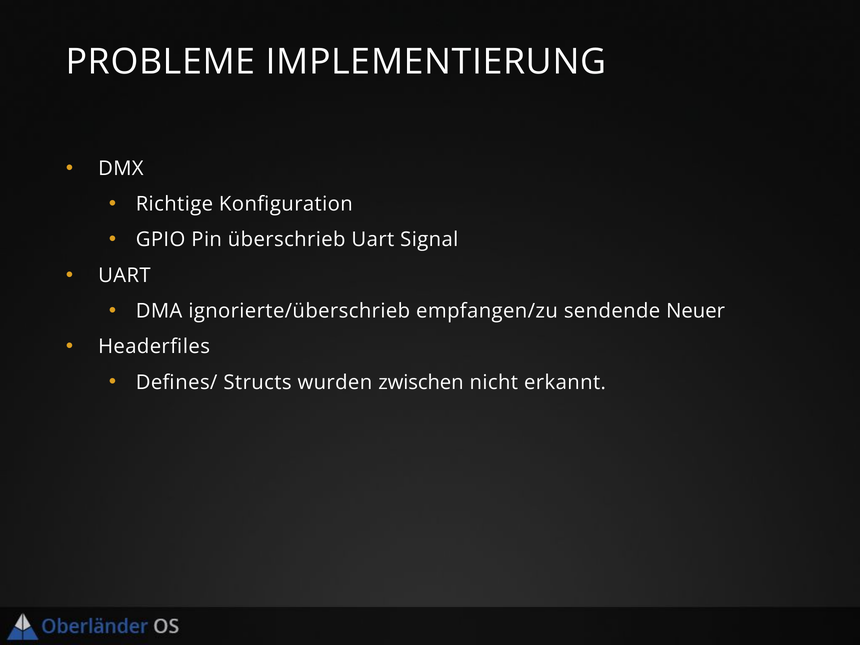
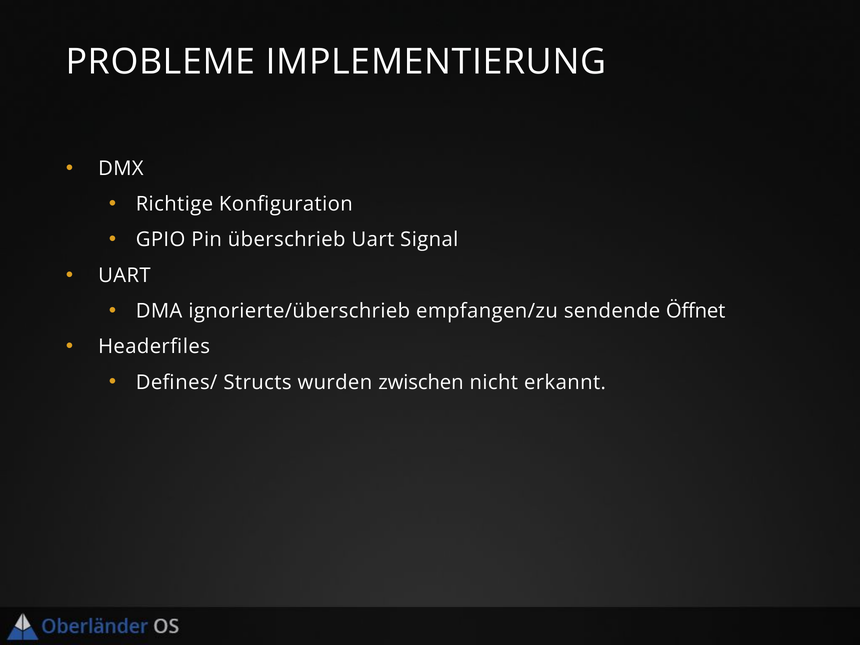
Neuer: Neuer -> Öffnet (696, 311)
